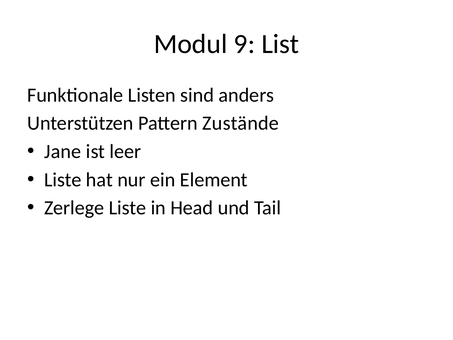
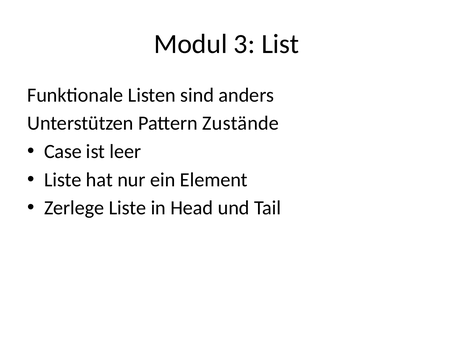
9: 9 -> 3 (244, 44)
Jane: Jane -> Case (63, 151)
